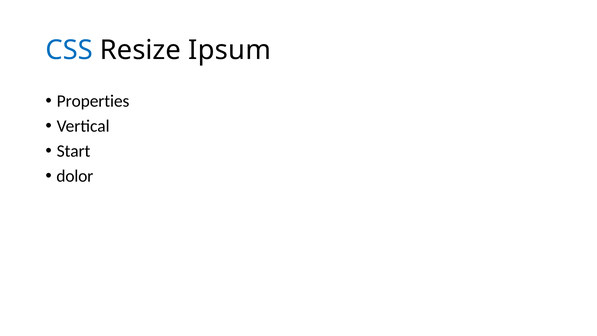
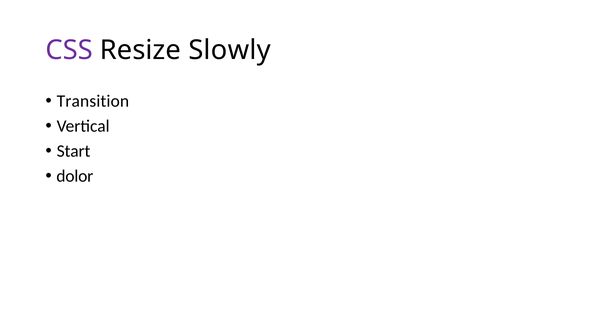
CSS colour: blue -> purple (69, 50)
Ipsum: Ipsum -> Slowly (230, 50)
Properties: Properties -> Transition (93, 101)
